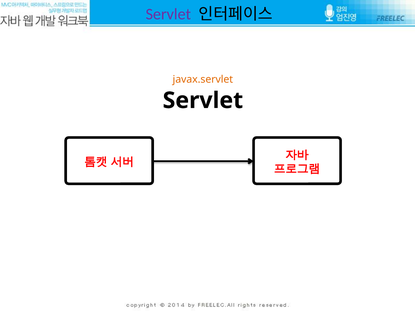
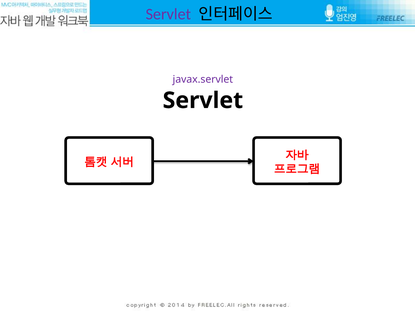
javax.servlet colour: orange -> purple (203, 80)
